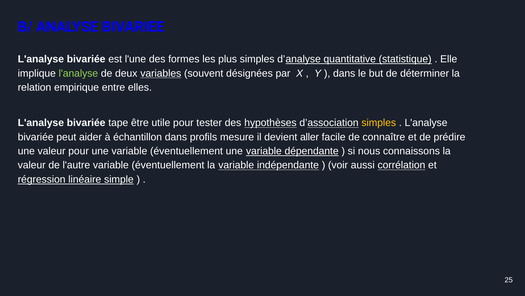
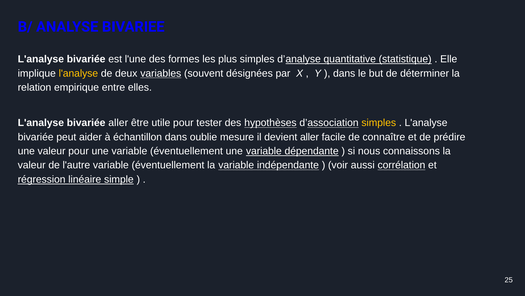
l'analyse colour: light green -> yellow (78, 73)
bivariée tape: tape -> aller (118, 123)
profils: profils -> oublie (204, 137)
